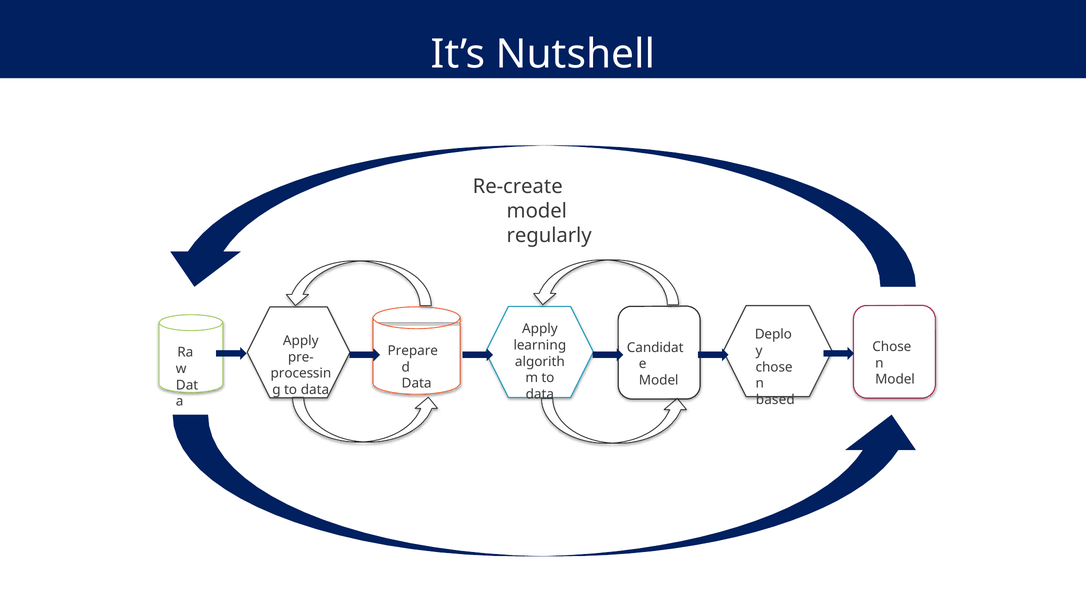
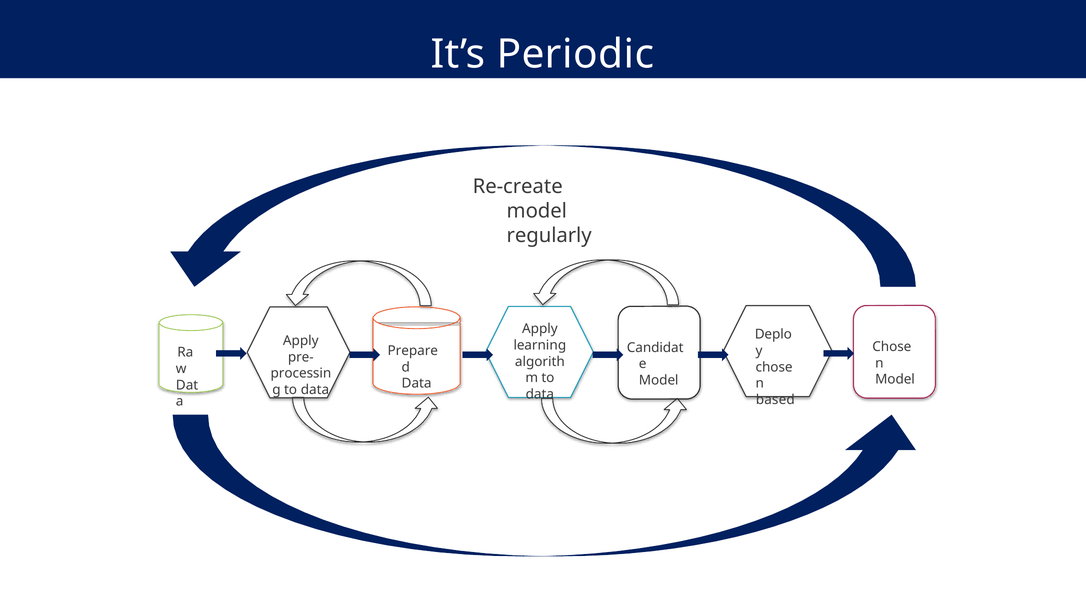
Nutshell: Nutshell -> Periodic (575, 54)
